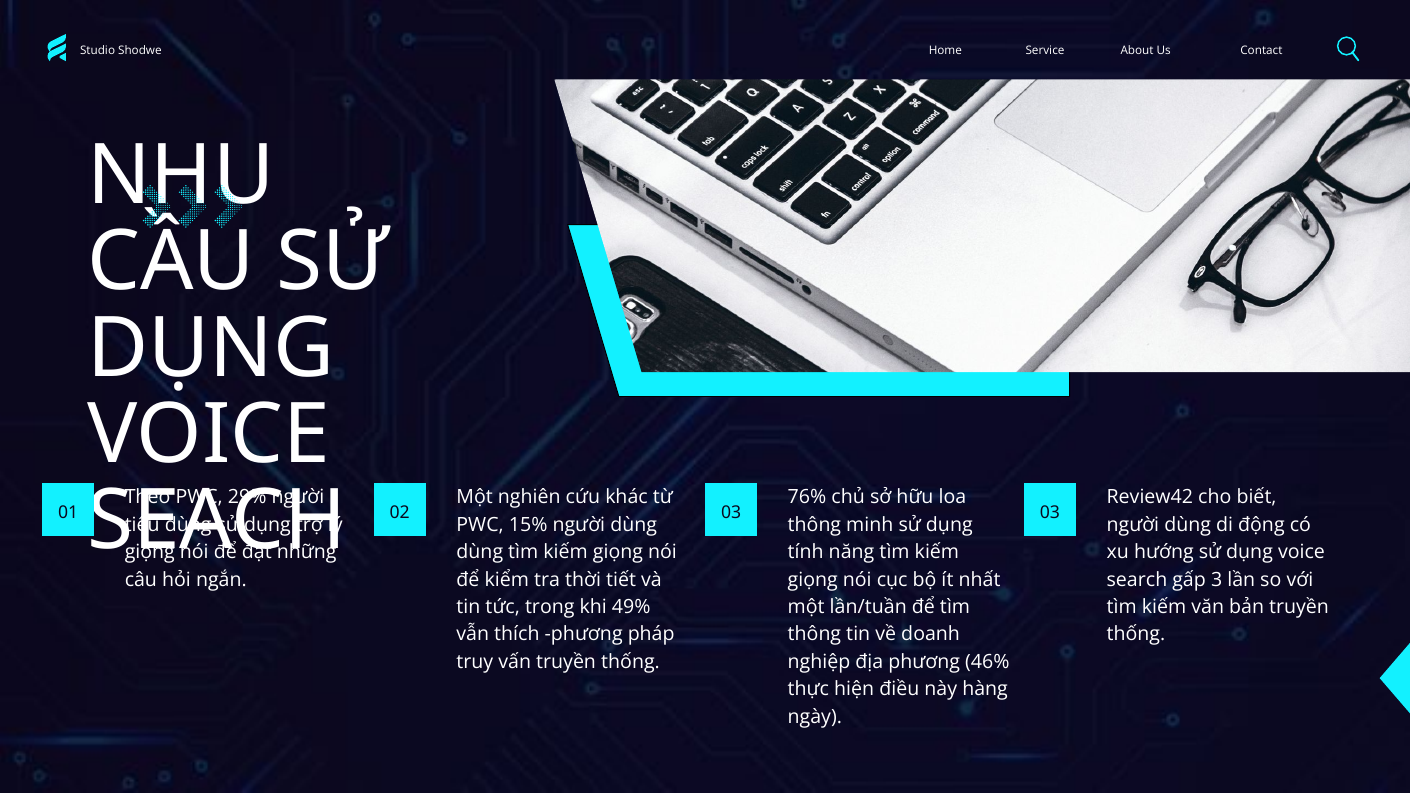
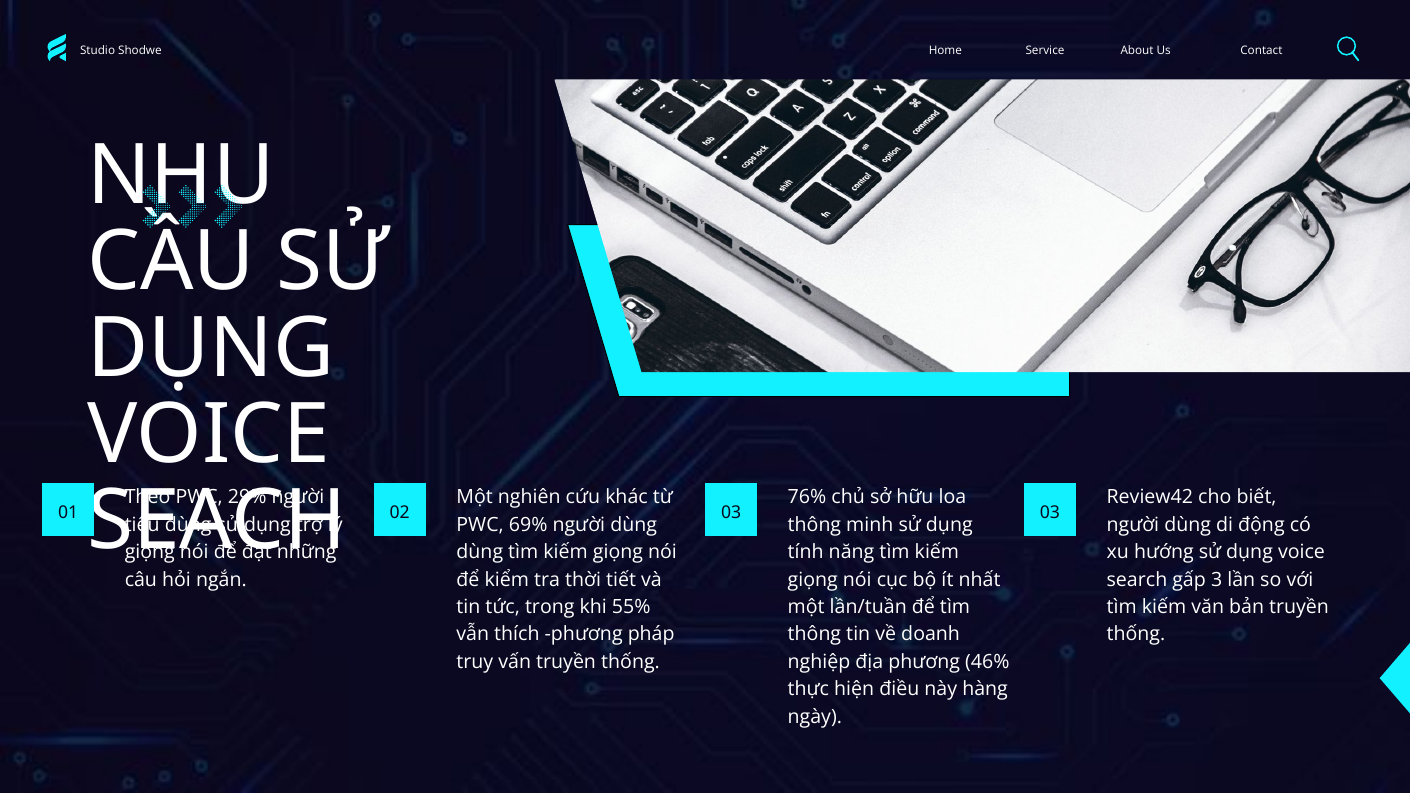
15%: 15% -> 69% (528, 525)
49%: 49% -> 55% (631, 607)
